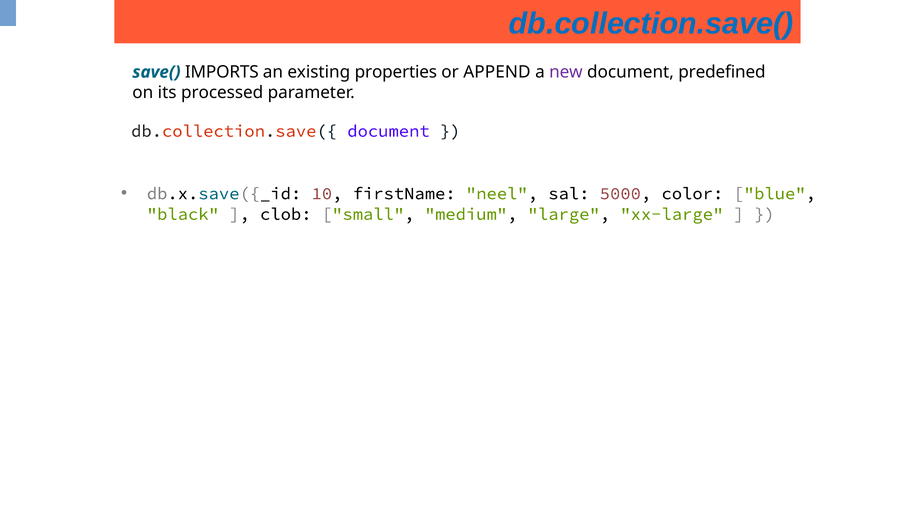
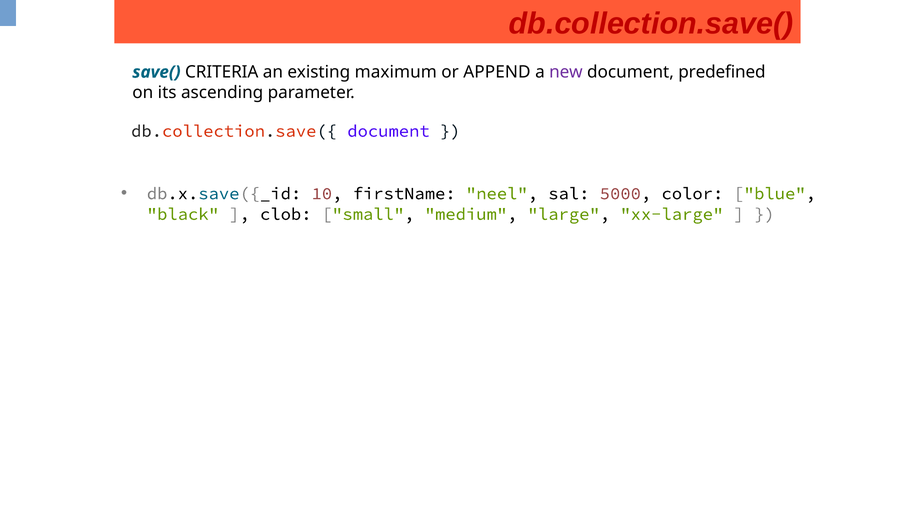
db.collection.save( colour: blue -> red (651, 24)
IMPORTS: IMPORTS -> CRITERIA (222, 72)
properties: properties -> maximum (396, 72)
processed: processed -> ascending (222, 93)
